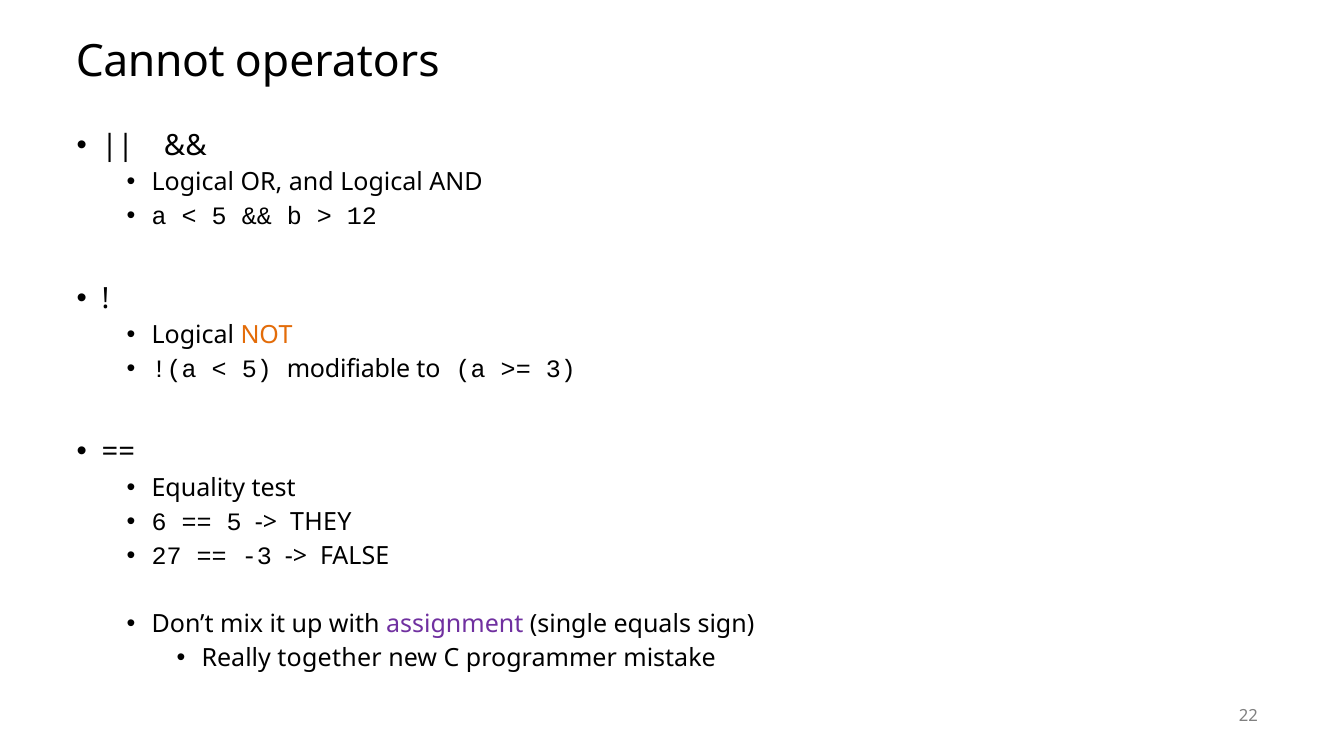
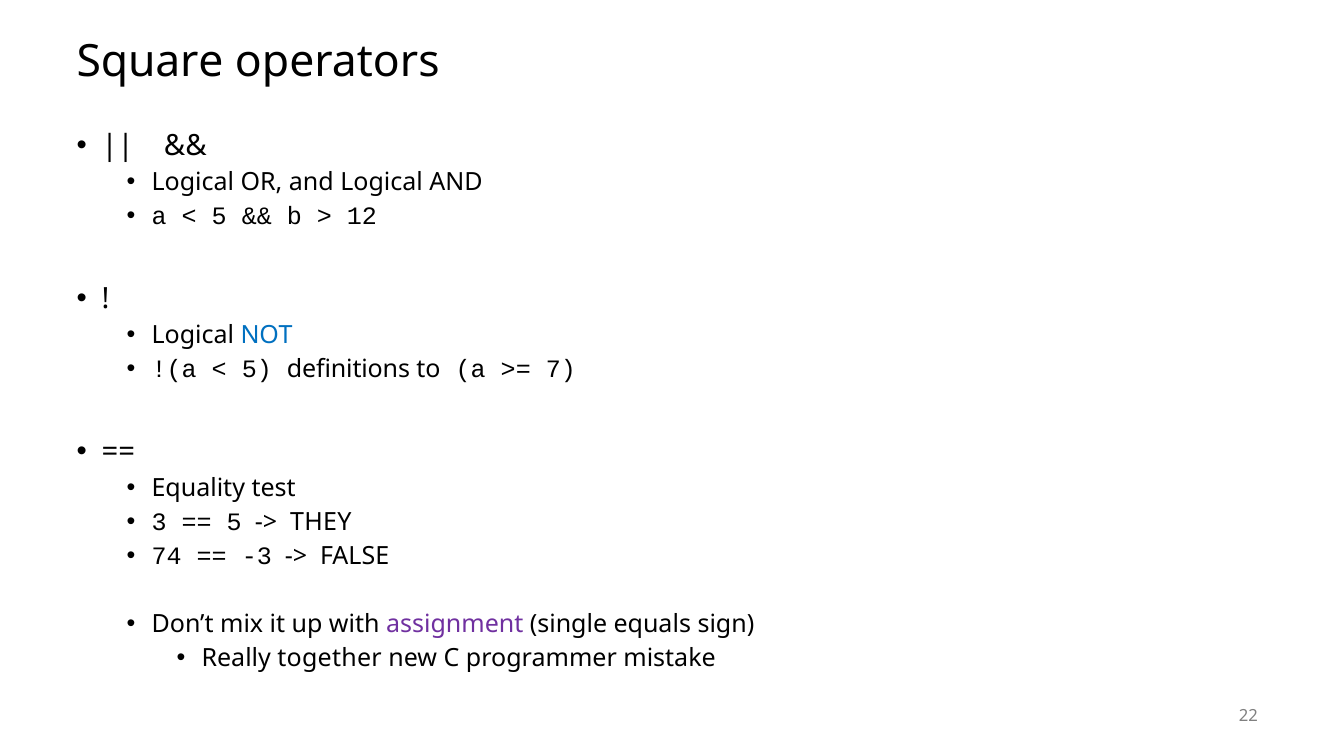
Cannot: Cannot -> Square (150, 62)
NOT colour: orange -> blue (267, 335)
modifiable: modifiable -> definitions (348, 369)
3: 3 -> 7 (561, 369)
6: 6 -> 3 (159, 522)
27: 27 -> 74 (167, 556)
